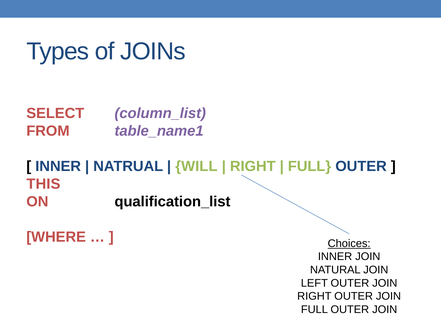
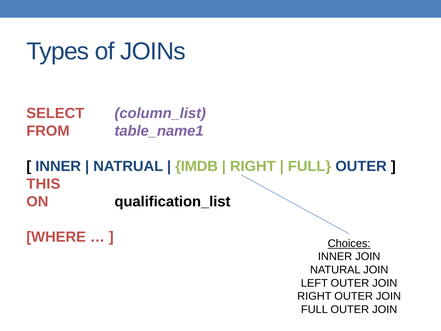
WILL: WILL -> IMDB (197, 166)
